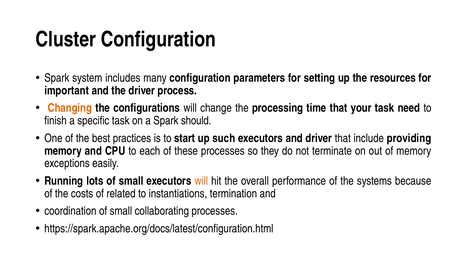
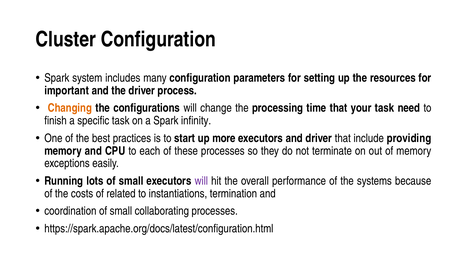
should: should -> infinity (196, 121)
such: such -> more (224, 138)
will colour: orange -> purple (201, 181)
